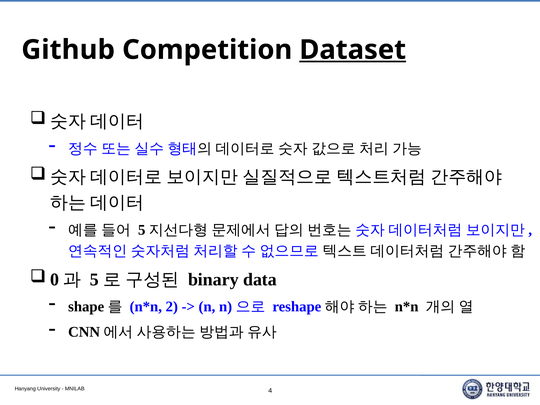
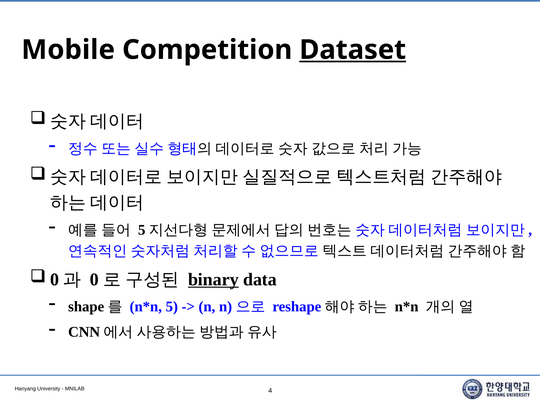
Github: Github -> Mobile (68, 50)
5: 5 -> 0 (94, 279)
binary underline: none -> present (213, 279)
2: 2 -> 5 (172, 307)
